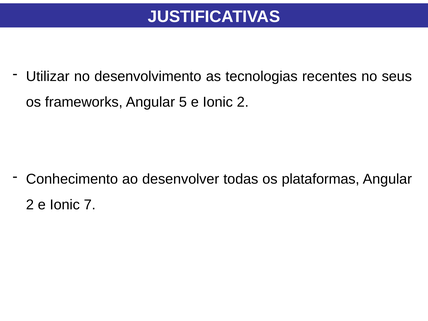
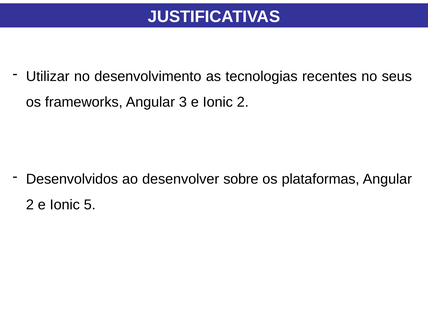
5: 5 -> 3 (183, 102)
Conhecimento: Conhecimento -> Desenvolvidos (72, 179)
todas: todas -> sobre (241, 179)
7: 7 -> 5 (90, 205)
